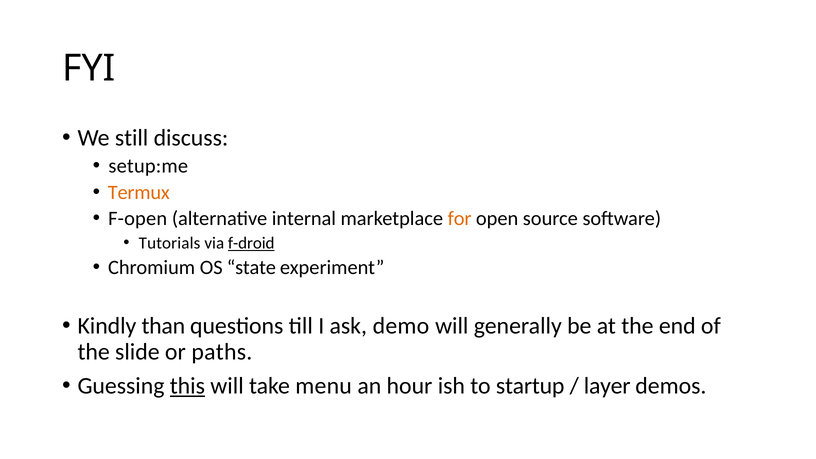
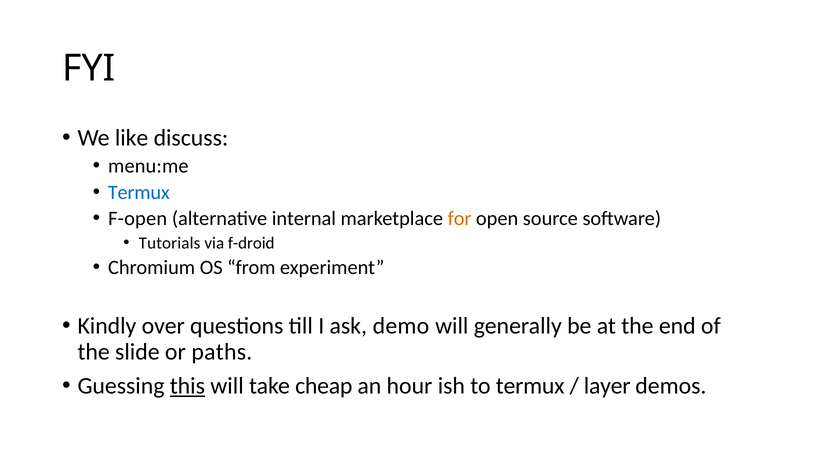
still: still -> like (132, 138)
setup:me: setup:me -> menu:me (148, 166)
Termux colour: orange -> blue (139, 192)
f-droid underline: present -> none (251, 243)
state: state -> from (251, 267)
than: than -> over (163, 326)
menu: menu -> cheap (324, 386)
to startup: startup -> termux (530, 386)
